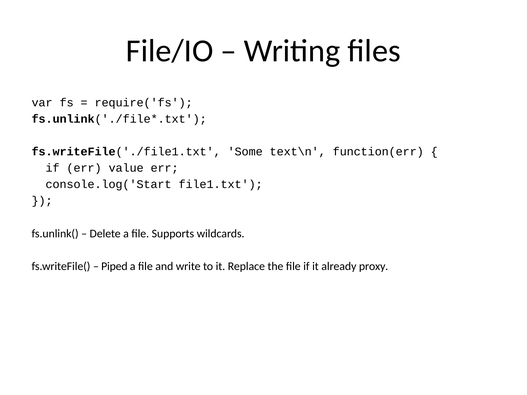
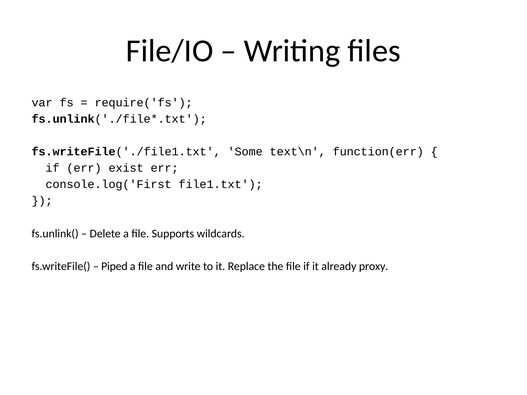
value: value -> exist (126, 168)
console.log('Start: console.log('Start -> console.log('First (109, 185)
